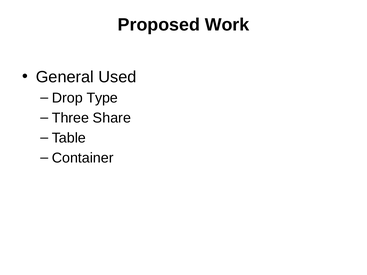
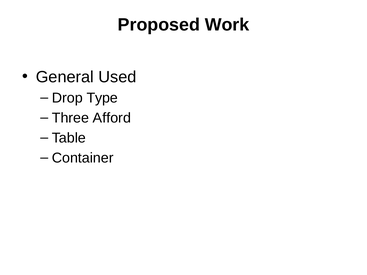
Share: Share -> Afford (112, 118)
